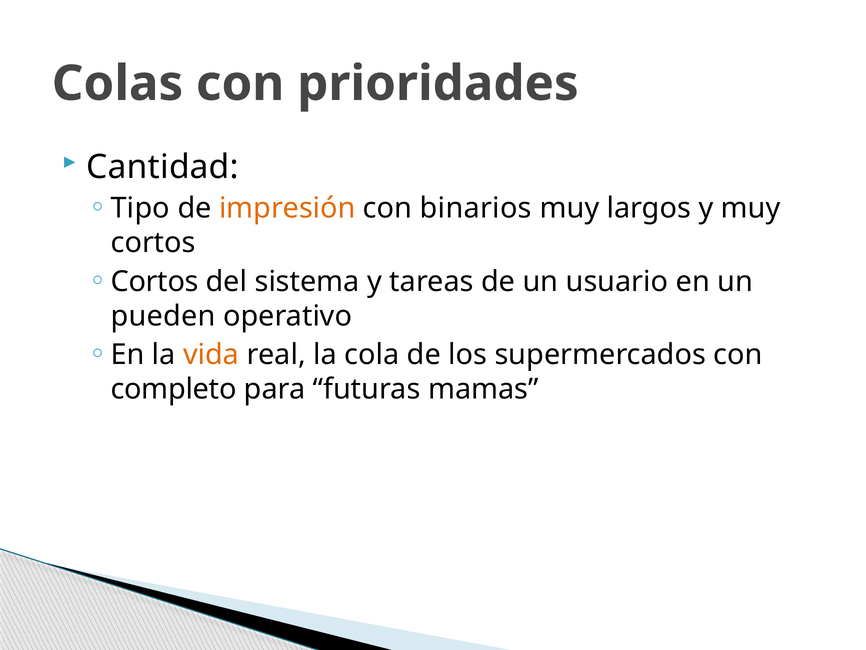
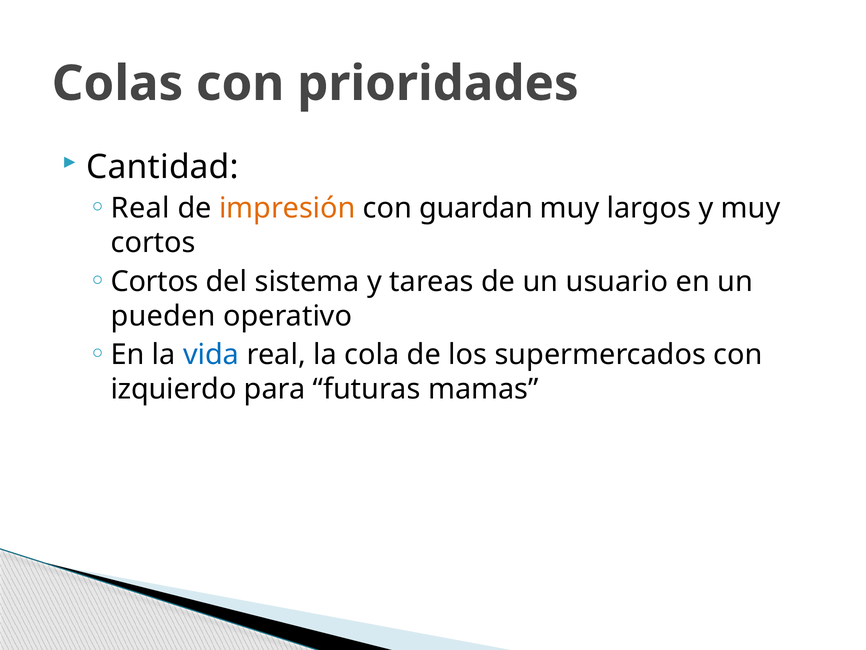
Tipo: Tipo -> Real (140, 208)
binarios: binarios -> guardan (476, 208)
vida colour: orange -> blue (211, 354)
completo: completo -> izquierdo (174, 389)
